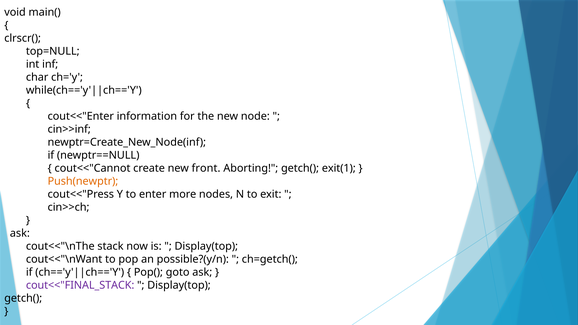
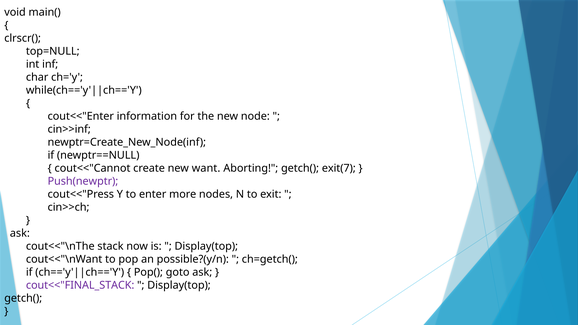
front: front -> want (206, 168)
exit(1: exit(1 -> exit(7 (339, 168)
Push(newptr colour: orange -> purple (83, 181)
